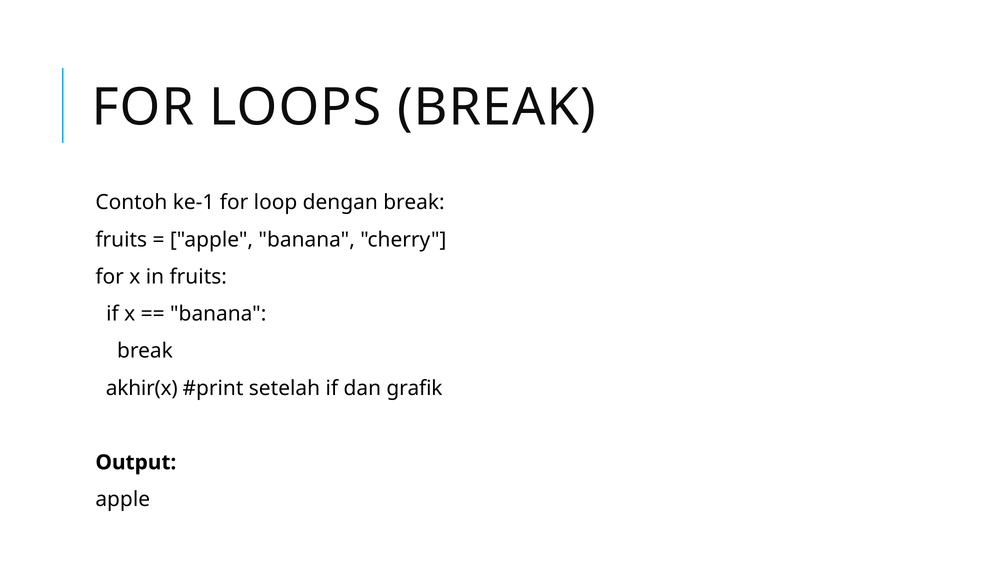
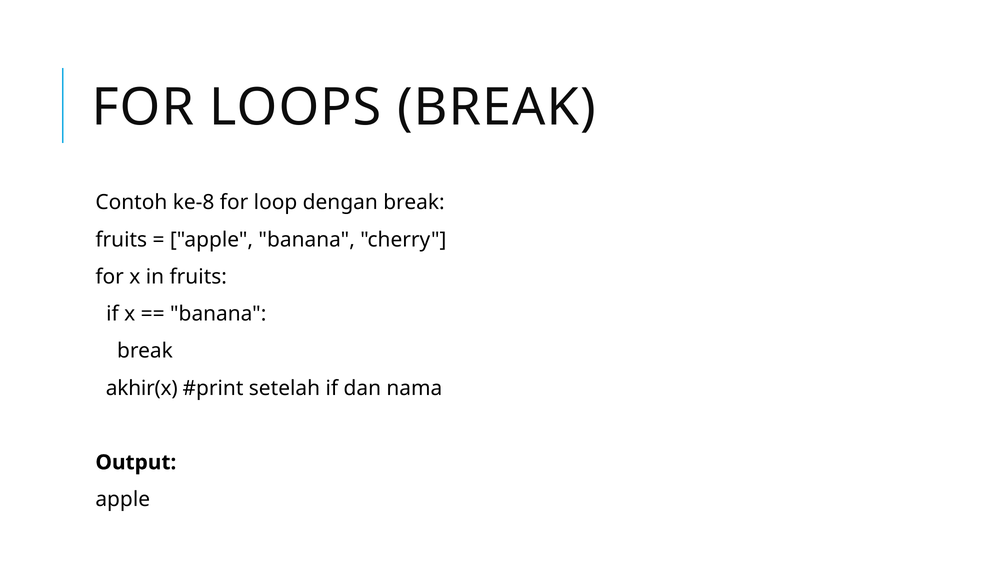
ke-1: ke-1 -> ke-8 (194, 203)
grafik: grafik -> nama (414, 389)
